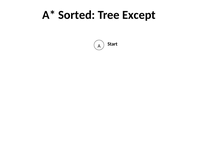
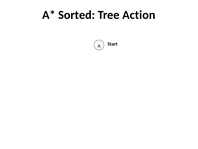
Except: Except -> Action (139, 15)
